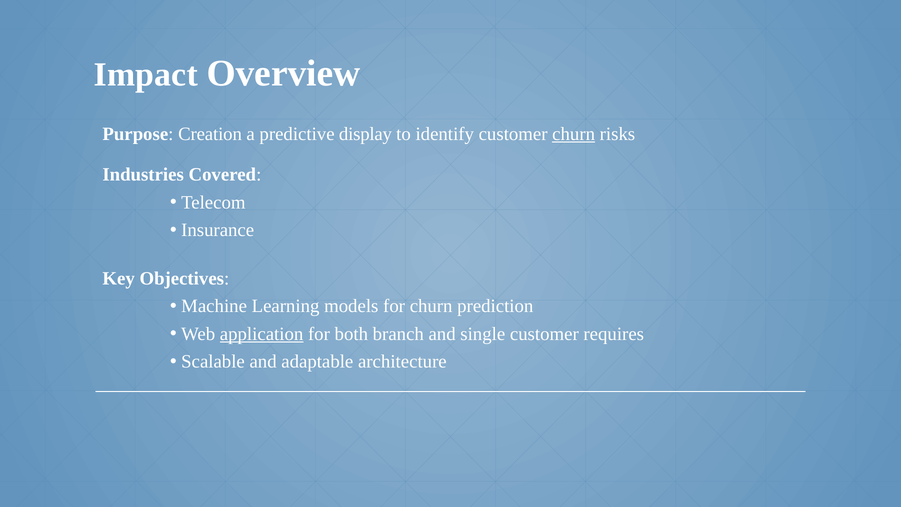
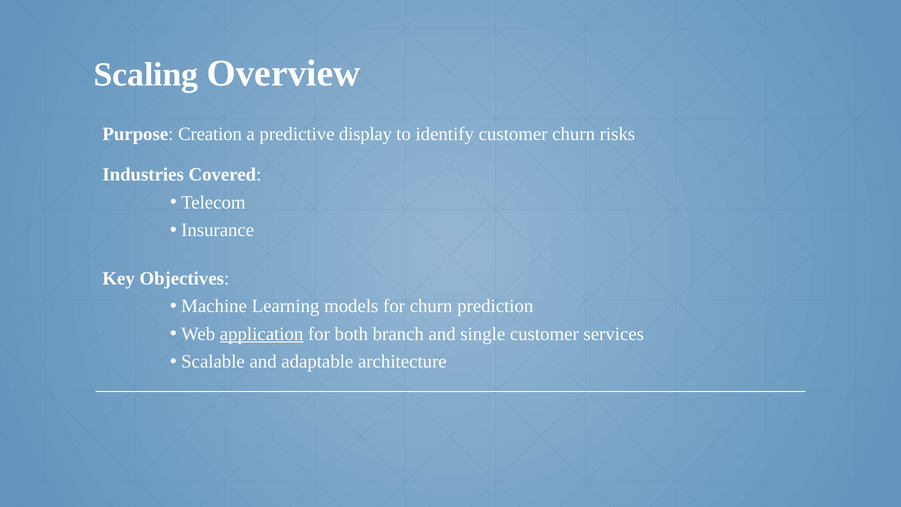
Impact: Impact -> Scaling (146, 74)
churn underline: present -> none (574, 134)
requires: requires -> services (614, 334)
